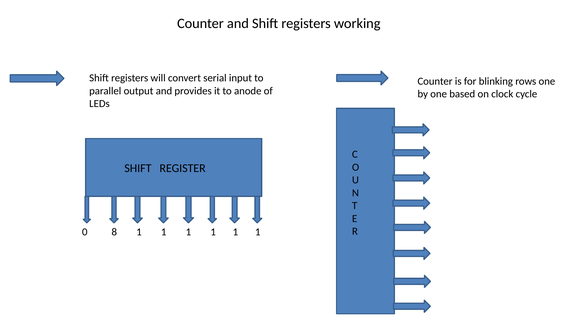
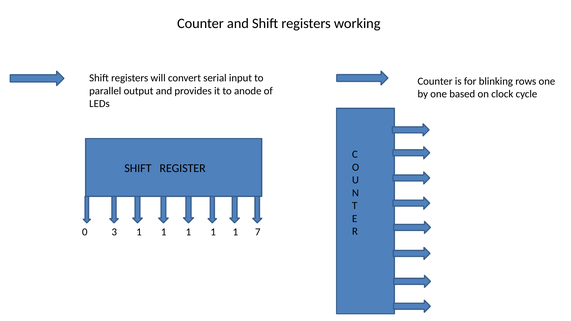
8: 8 -> 3 (114, 232)
1: 1 -> 7 (258, 232)
